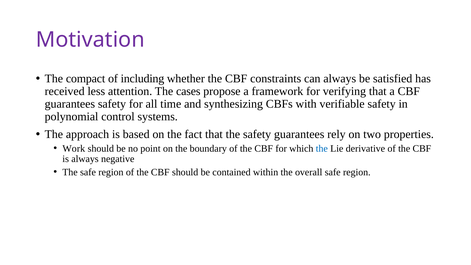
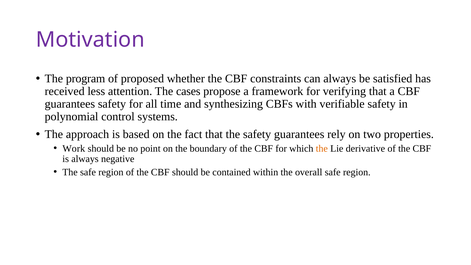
compact: compact -> program (86, 79)
including: including -> proposed (142, 79)
the colour: blue -> orange (322, 148)
